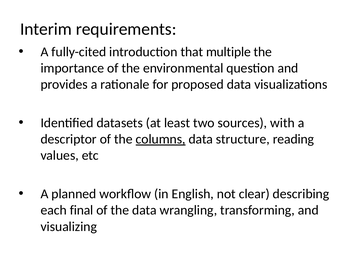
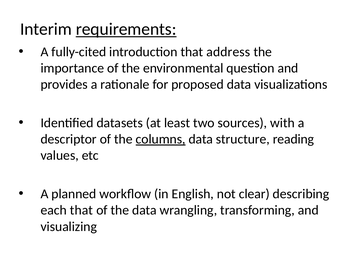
requirements underline: none -> present (126, 29)
multiple: multiple -> address (228, 52)
each final: final -> that (81, 211)
